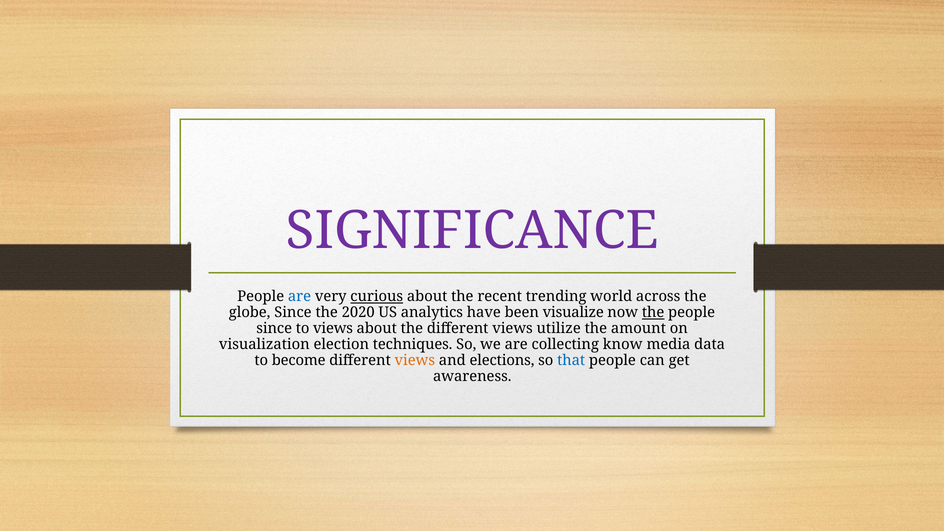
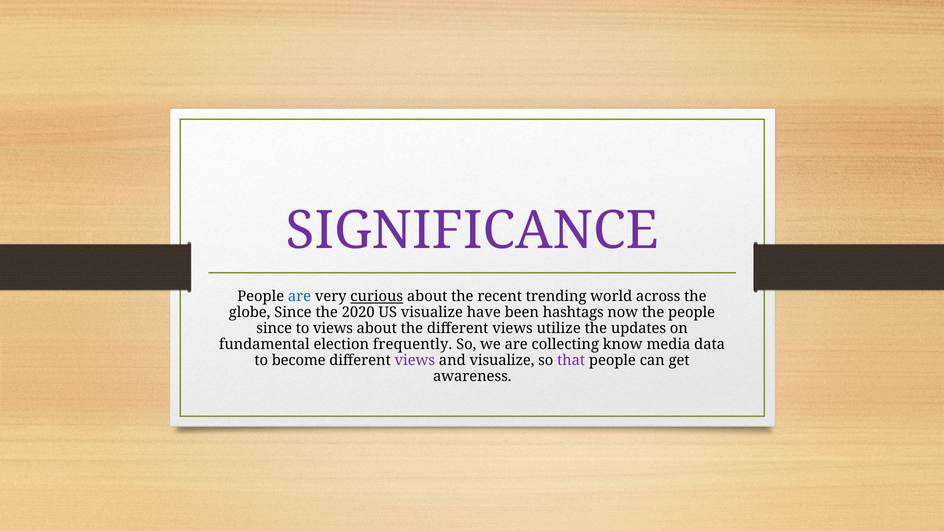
US analytics: analytics -> visualize (432, 313)
visualize: visualize -> hashtags (573, 313)
the underline: present -> none (653, 313)
amount: amount -> updates (639, 329)
visualization: visualization -> fundamental (264, 344)
techniques: techniques -> frequently (413, 344)
views colour: orange -> purple (415, 360)
and elections: elections -> visualize (502, 360)
that colour: blue -> purple (571, 360)
